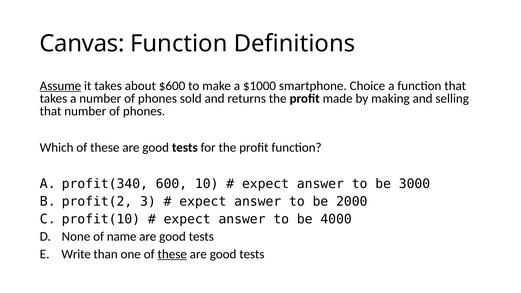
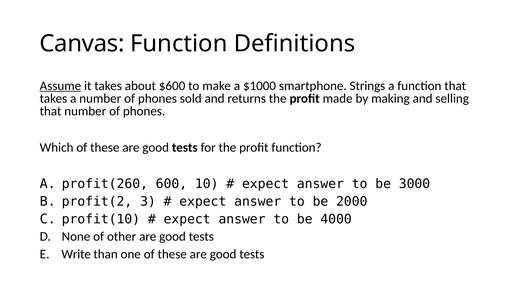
Choice: Choice -> Strings (367, 86)
profit(340: profit(340 -> profit(260 (105, 184)
name: name -> other (122, 237)
these underline: present -> none (172, 254)
